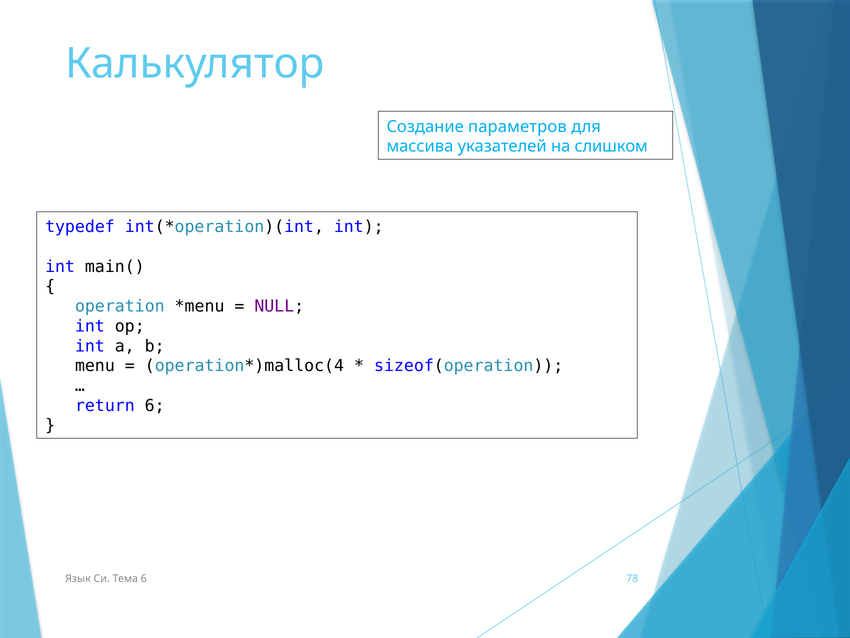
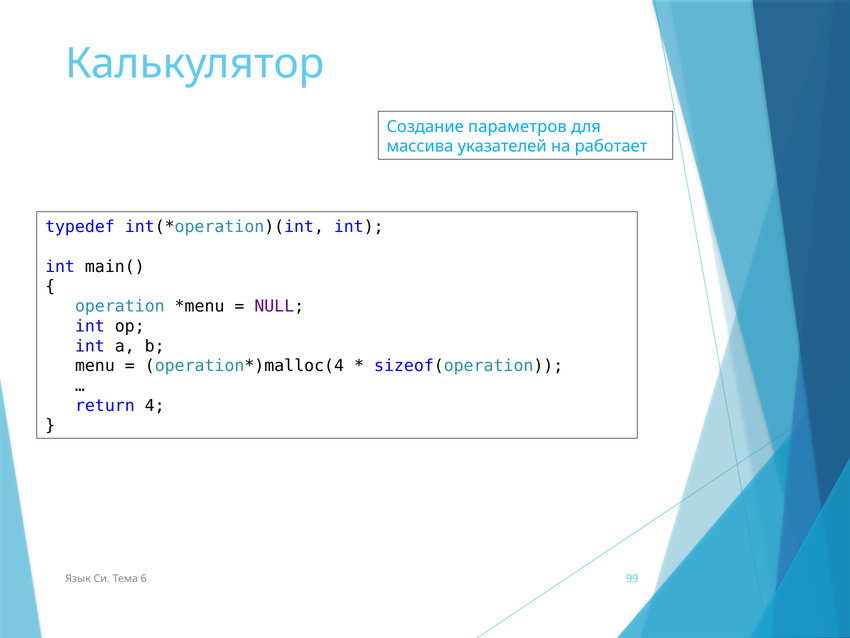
слишком: слишком -> работает (611, 146)
return 6: 6 -> 4 (155, 405)
78: 78 -> 99 (632, 578)
